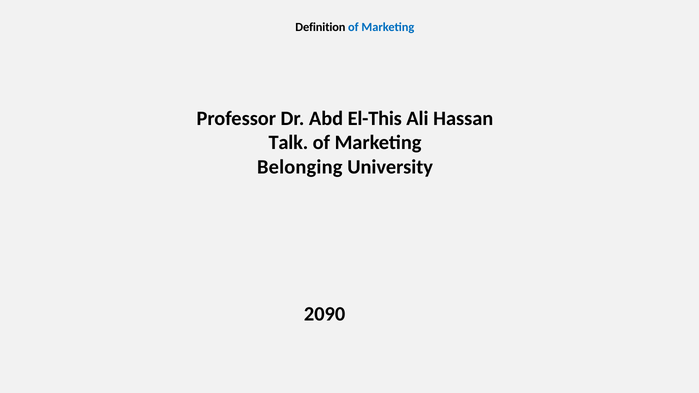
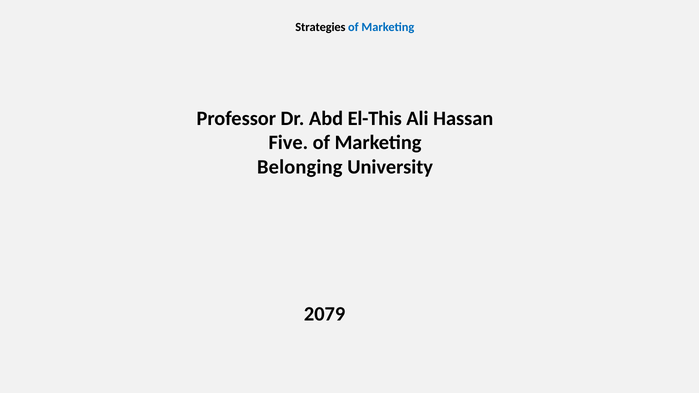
Definition: Definition -> Strategies (320, 27)
Talk: Talk -> Five (288, 143)
2090: 2090 -> 2079 (325, 314)
